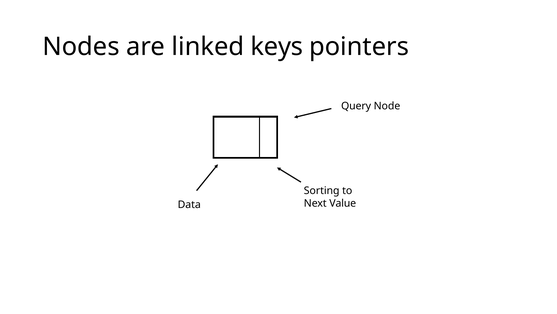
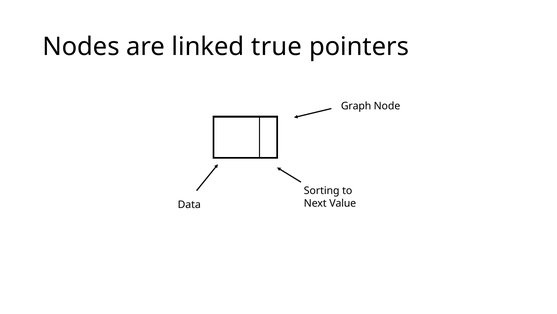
keys: keys -> true (277, 47)
Query: Query -> Graph (356, 106)
